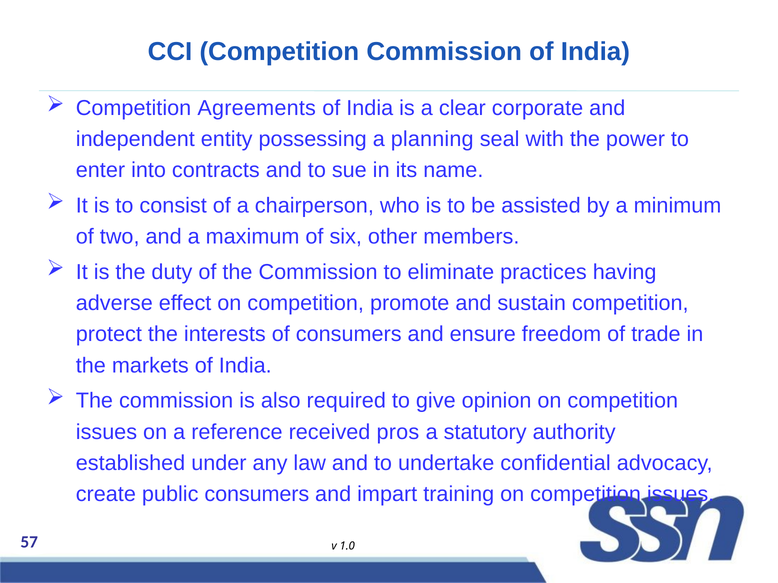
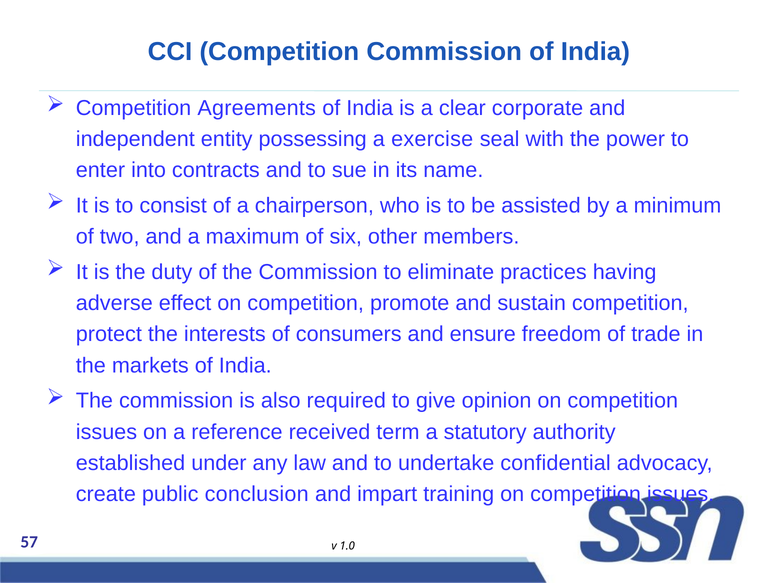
planning: planning -> exercise (432, 139)
pros: pros -> term (398, 432)
public consumers: consumers -> conclusion (257, 495)
